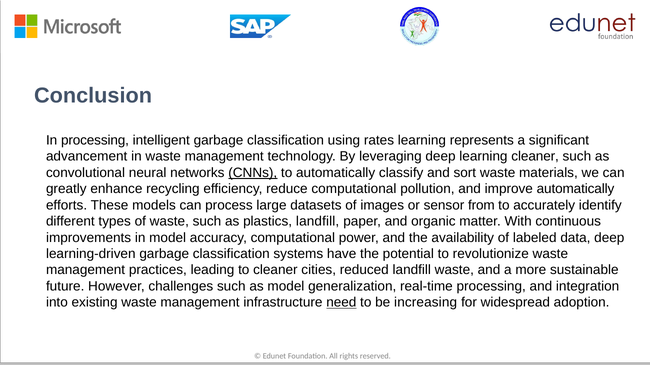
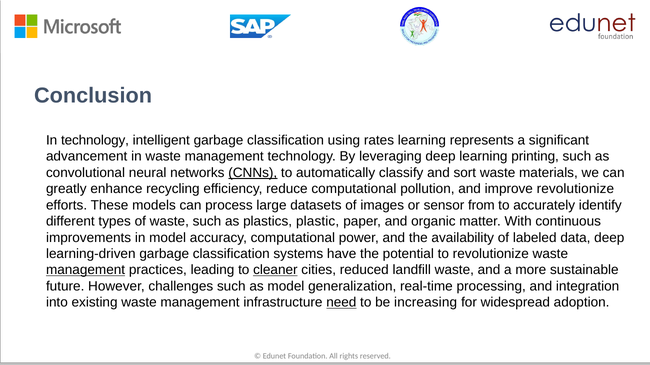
In processing: processing -> technology (95, 140)
learning cleaner: cleaner -> printing (535, 157)
improve automatically: automatically -> revolutionize (575, 189)
plastics landfill: landfill -> plastic (318, 222)
management underline: none -> present (86, 270)
cleaner underline: none -> present (275, 270)
